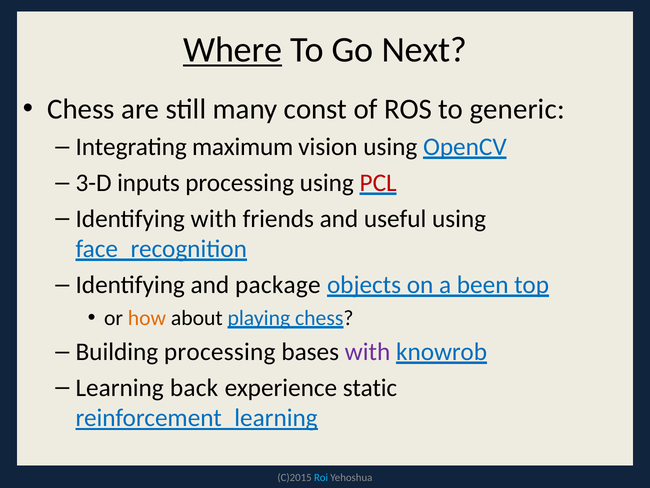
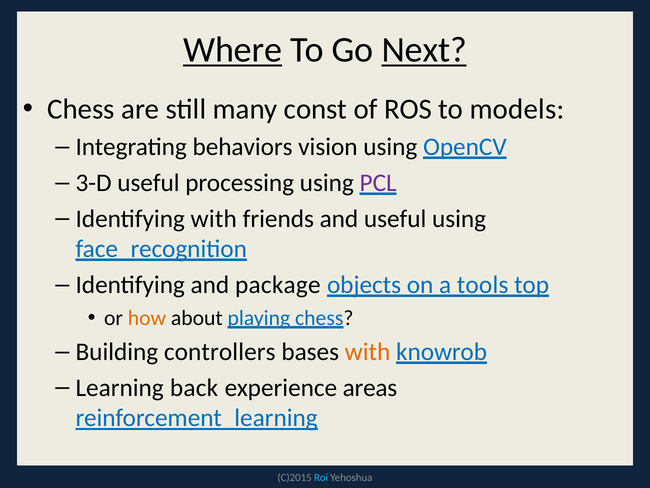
Next underline: none -> present (424, 50)
generic: generic -> models (517, 109)
maximum: maximum -> behaviors (243, 147)
3-D inputs: inputs -> useful (148, 183)
PCL colour: red -> purple (378, 183)
been: been -> tools (483, 285)
Building processing: processing -> controllers (220, 351)
with colour: purple -> orange (368, 351)
static: static -> areas (370, 387)
